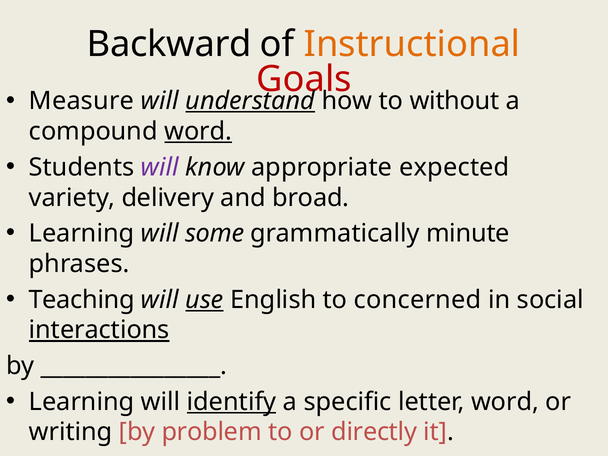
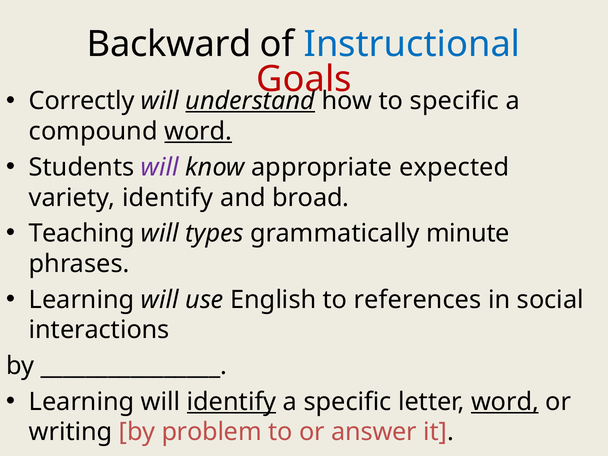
Instructional colour: orange -> blue (412, 44)
Measure: Measure -> Correctly (82, 101)
to without: without -> specific (454, 101)
variety delivery: delivery -> identify (168, 198)
Learning: Learning -> Teaching (82, 234)
some: some -> types (215, 234)
Teaching: Teaching -> Learning (82, 300)
use underline: present -> none (205, 300)
concerned: concerned -> references (418, 300)
interactions underline: present -> none (99, 330)
word underline: none -> present (505, 402)
directly: directly -> answer (374, 432)
